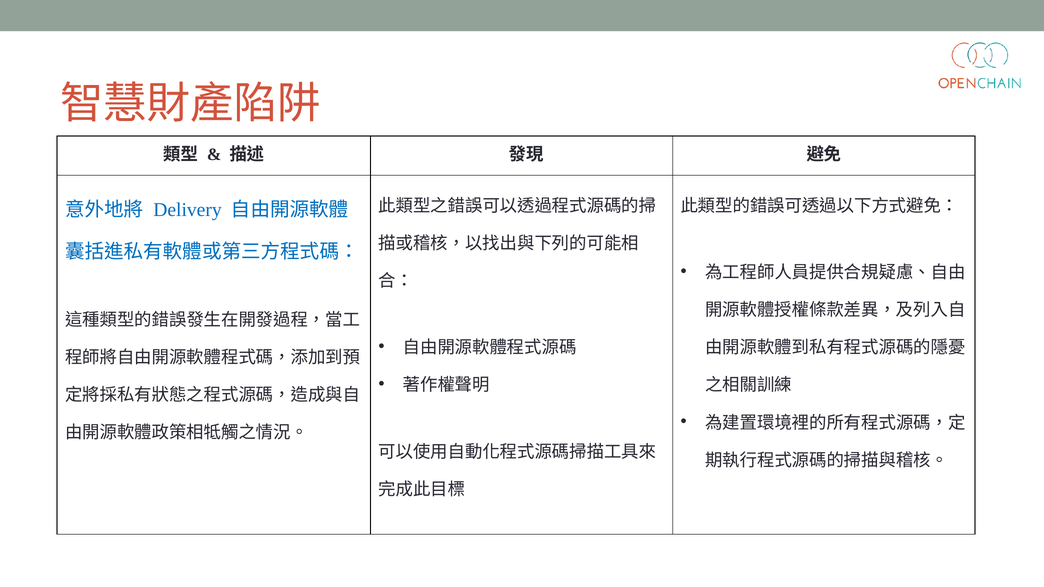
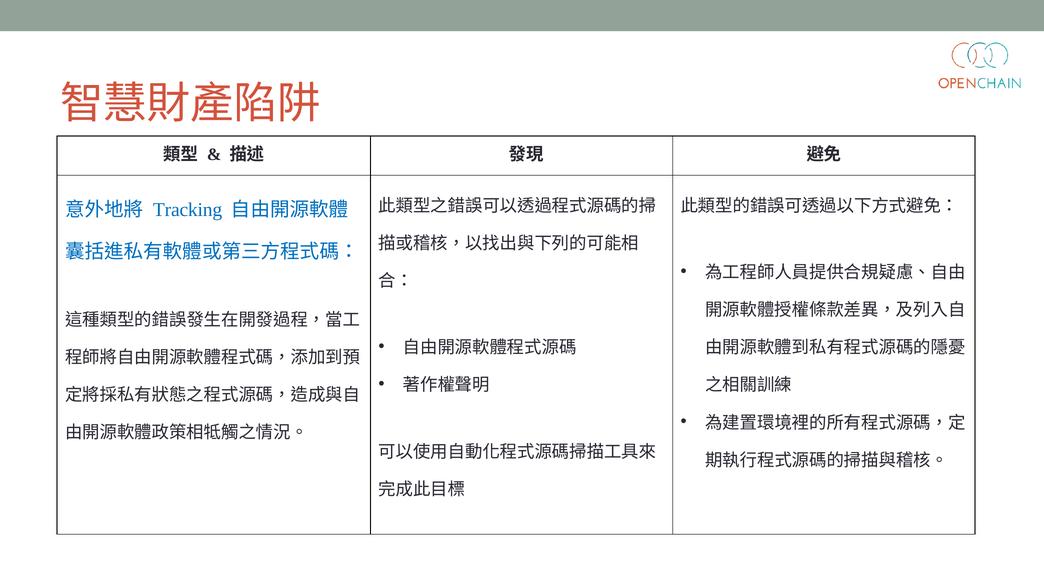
Delivery: Delivery -> Tracking (188, 210)
